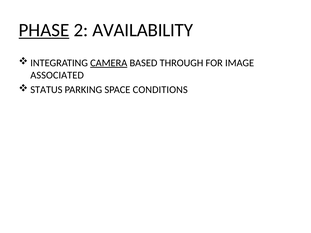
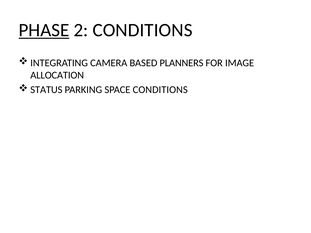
2 AVAILABILITY: AVAILABILITY -> CONDITIONS (143, 30)
CAMERA underline: present -> none (109, 63)
THROUGH: THROUGH -> PLANNERS (182, 63)
ASSOCIATED: ASSOCIATED -> ALLOCATION (57, 75)
